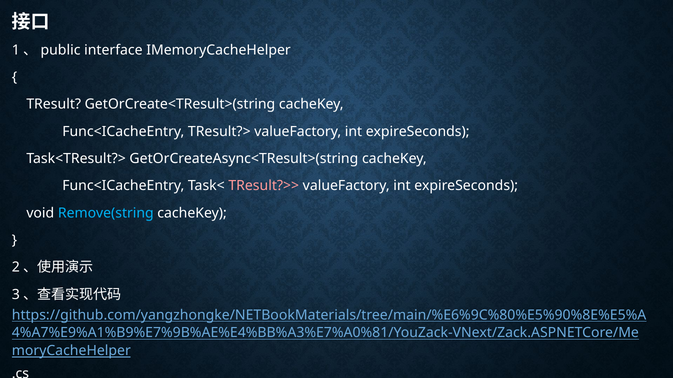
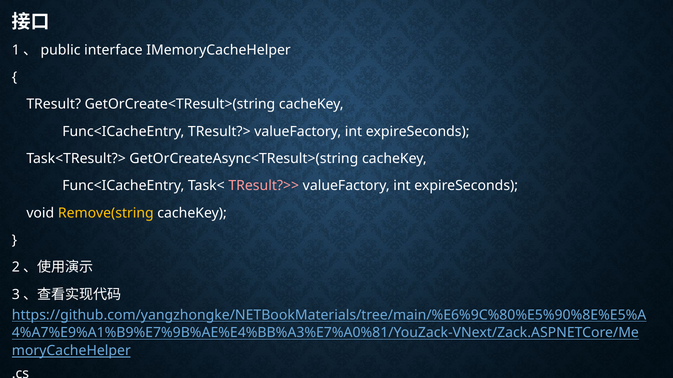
Remove(string colour: light blue -> yellow (106, 213)
